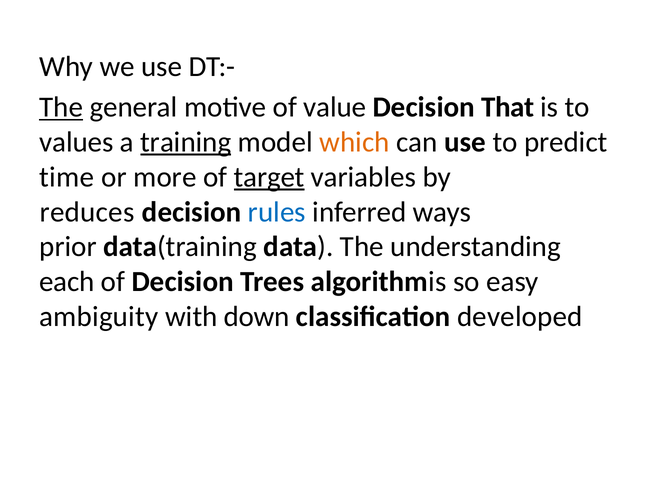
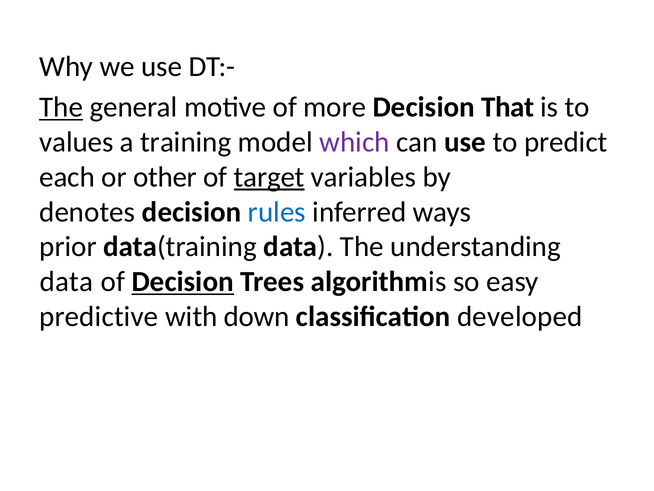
value: value -> more (335, 107)
training underline: present -> none (186, 142)
which colour: orange -> purple (354, 142)
time: time -> each (67, 177)
more: more -> other (165, 177)
reduces: reduces -> denotes (87, 212)
each: each -> data (67, 281)
Decision underline: none -> present (183, 281)
ambiguity: ambiguity -> predictive (99, 316)
